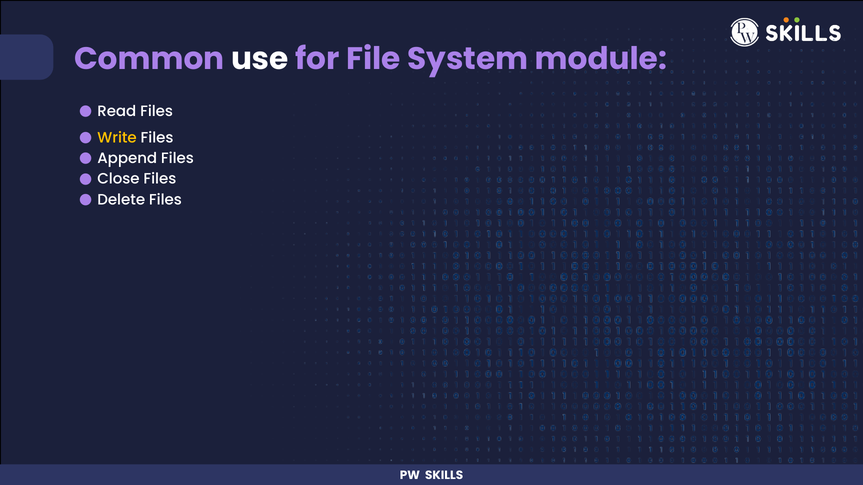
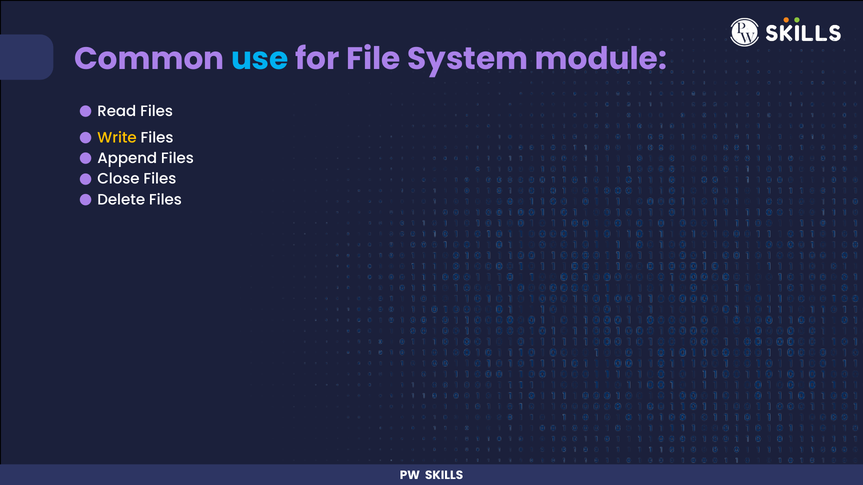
use colour: white -> light blue (260, 59)
